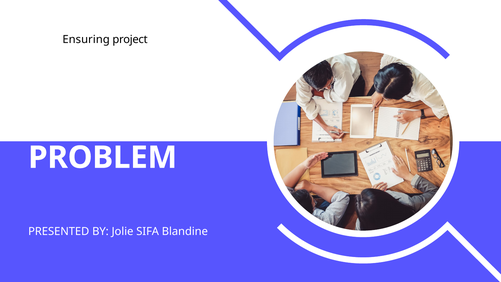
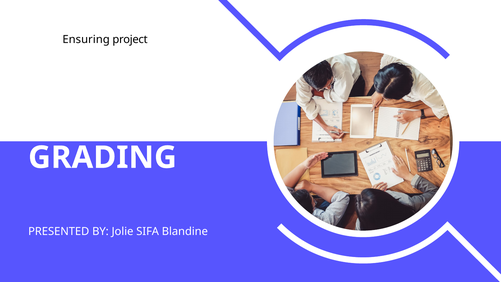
PROBLEM: PROBLEM -> GRADING (102, 157)
